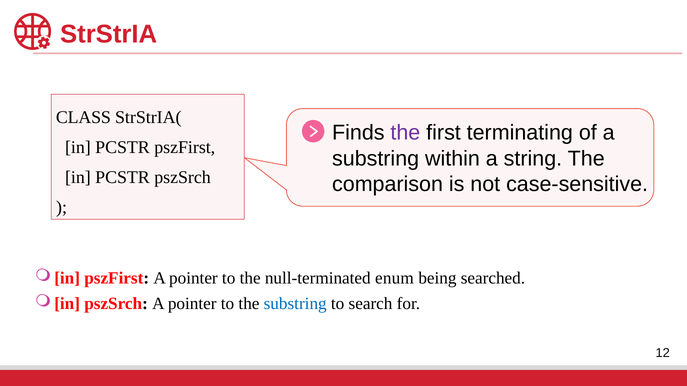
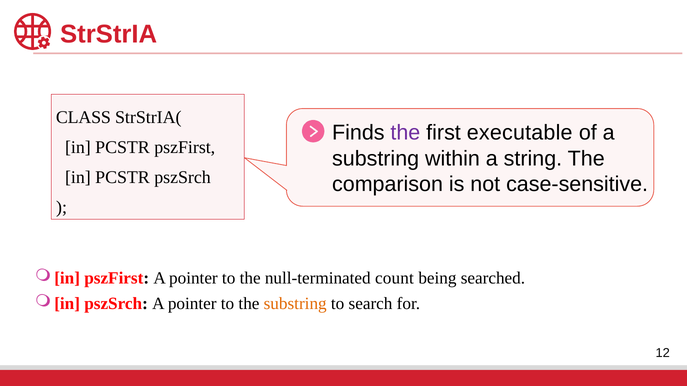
terminating: terminating -> executable (520, 133)
enum: enum -> count (394, 278)
substring colour: blue -> orange (295, 304)
